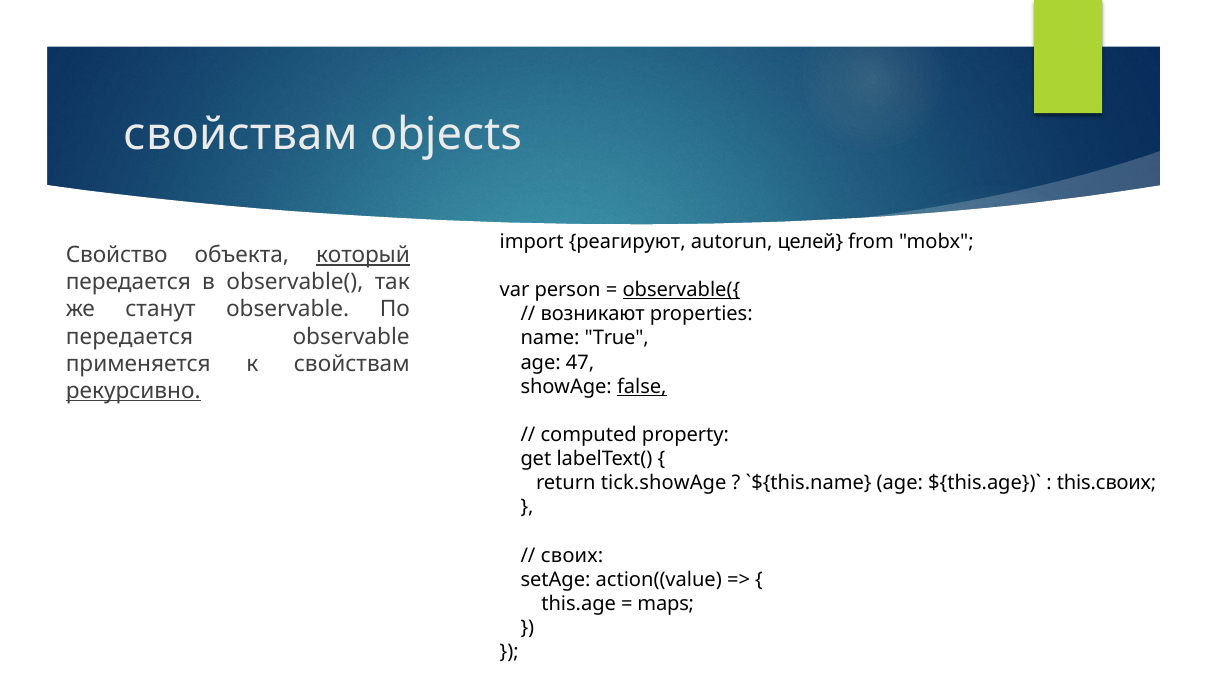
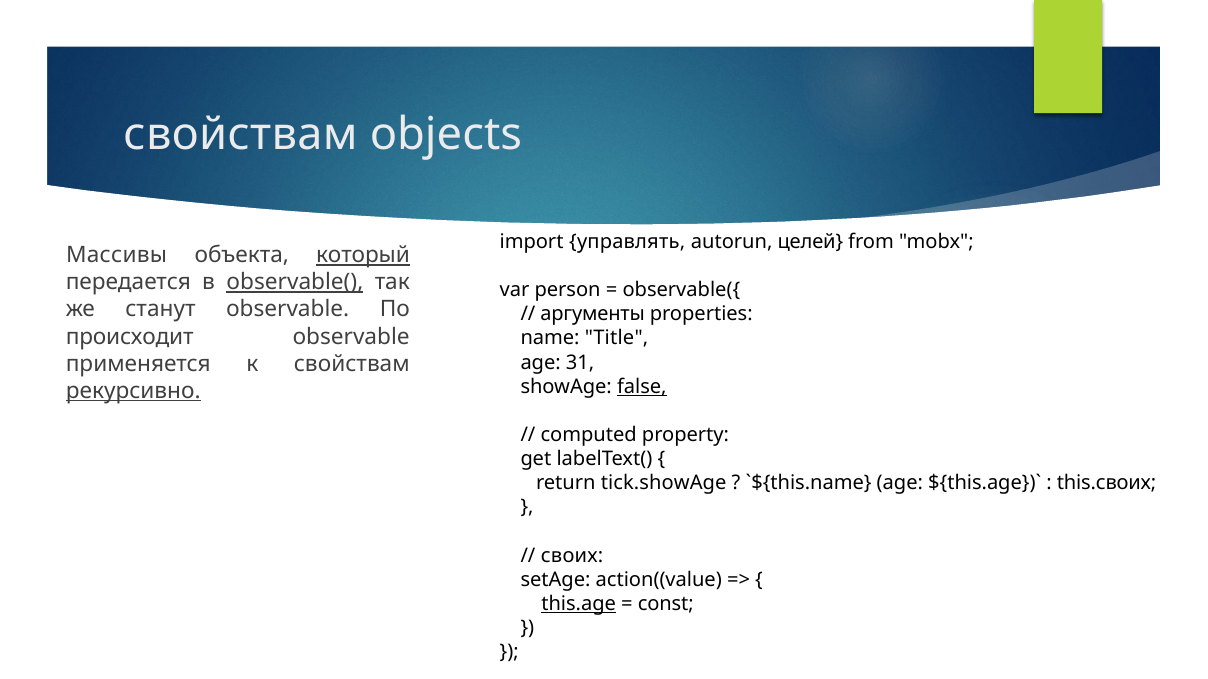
реагируют: реагируют -> управлять (627, 242)
Свойство: Свойство -> Массивы (117, 255)
observable( underline: none -> present (295, 283)
observable({ underline: present -> none (681, 290)
возникают: возникают -> аргументы (593, 314)
передается: передается -> происходит (130, 337)
True: True -> Title (617, 339)
47: 47 -> 31 (580, 363)
this.age underline: none -> present (579, 604)
maps: maps -> const (666, 604)
